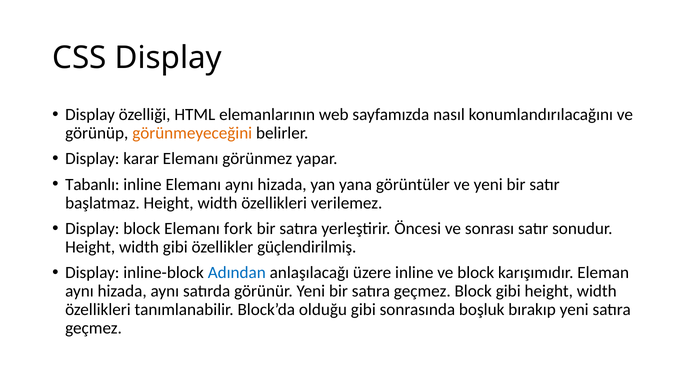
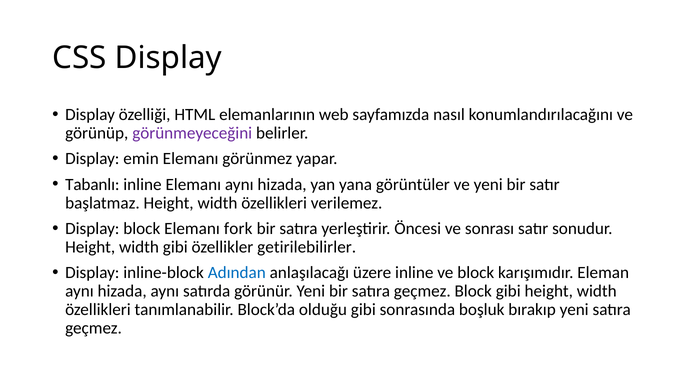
görünmeyeceğini colour: orange -> purple (192, 133)
karar: karar -> emin (141, 159)
güçlendirilmiş: güçlendirilmiş -> getirilebilirler (307, 247)
